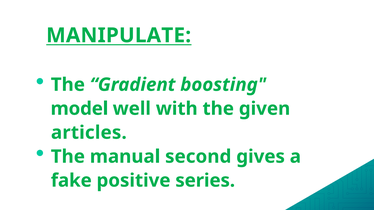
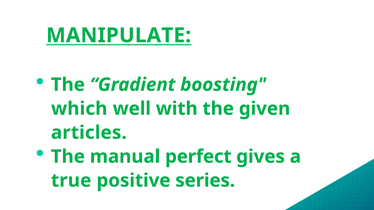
model: model -> which (79, 109)
second: second -> perfect (198, 157)
fake: fake -> true (71, 181)
